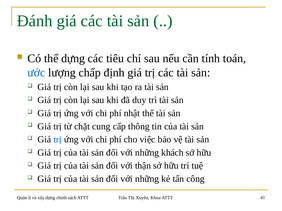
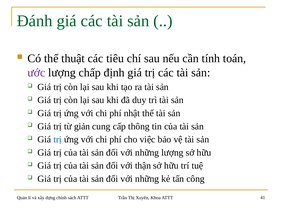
thể dựng: dựng -> thuật (73, 59)
ước colour: blue -> purple (36, 73)
chặt: chặt -> giản (82, 127)
những khách: khách -> lượng (172, 153)
